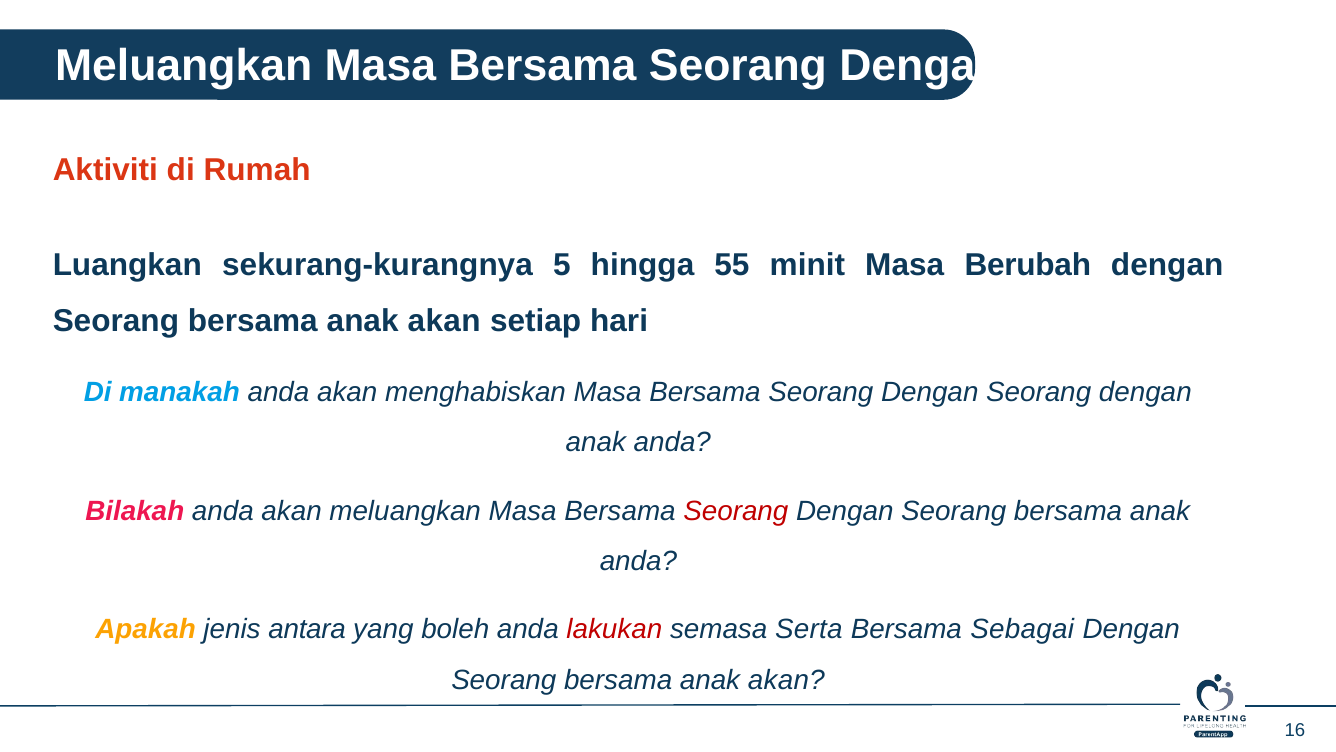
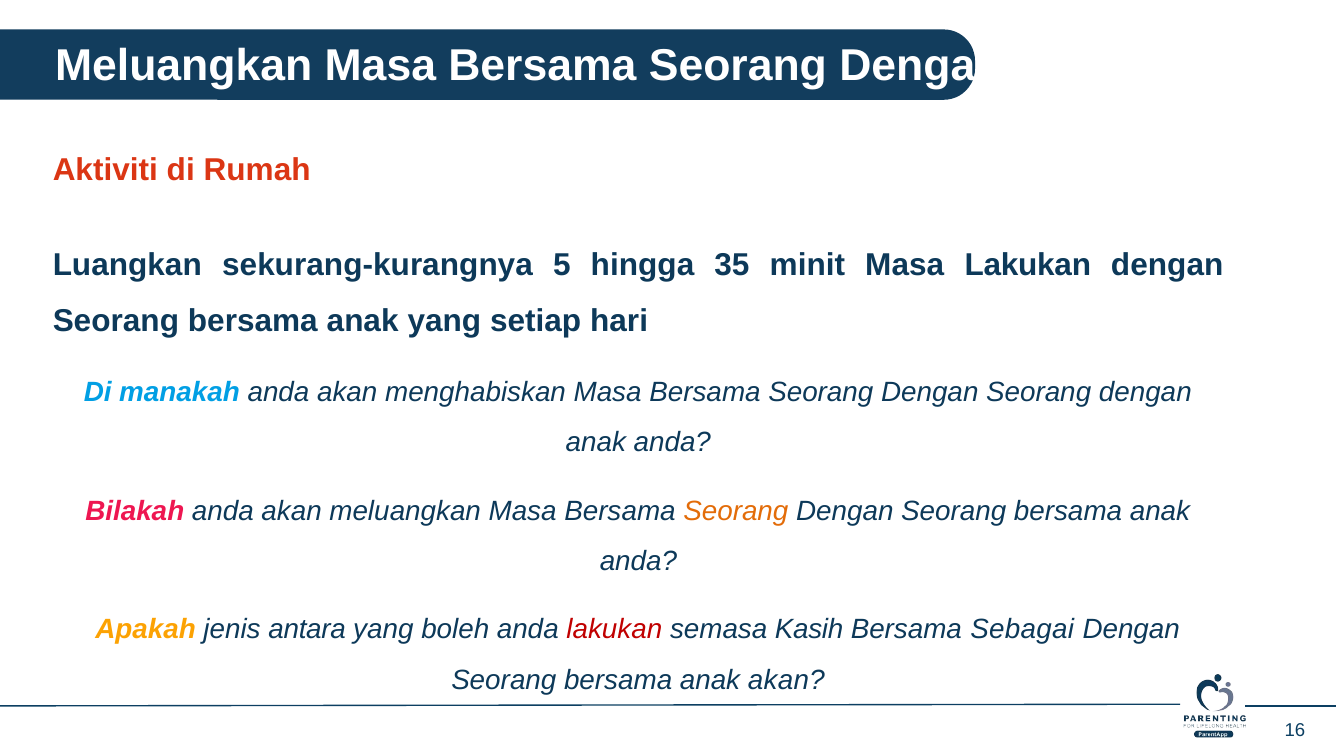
55: 55 -> 35 (732, 265)
Masa Berubah: Berubah -> Lakukan (1028, 265)
akan: akan -> yang (444, 321)
Seorang colour: red -> orange (736, 511)
Serta: Serta -> Kasih (809, 629)
